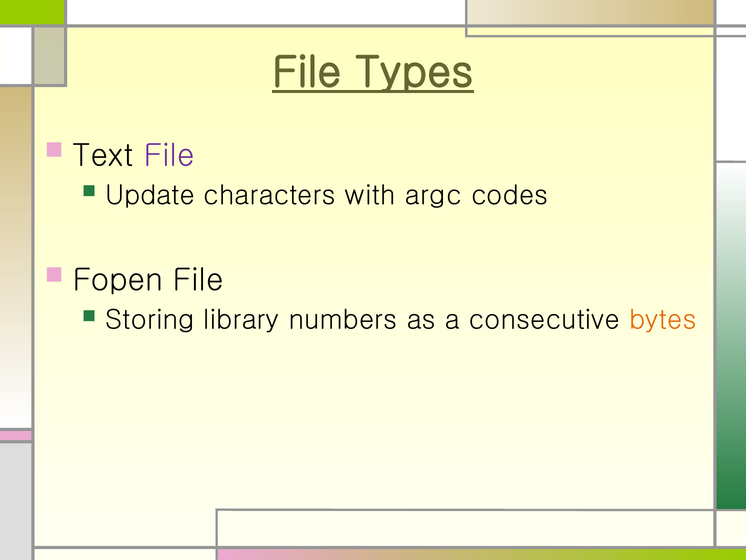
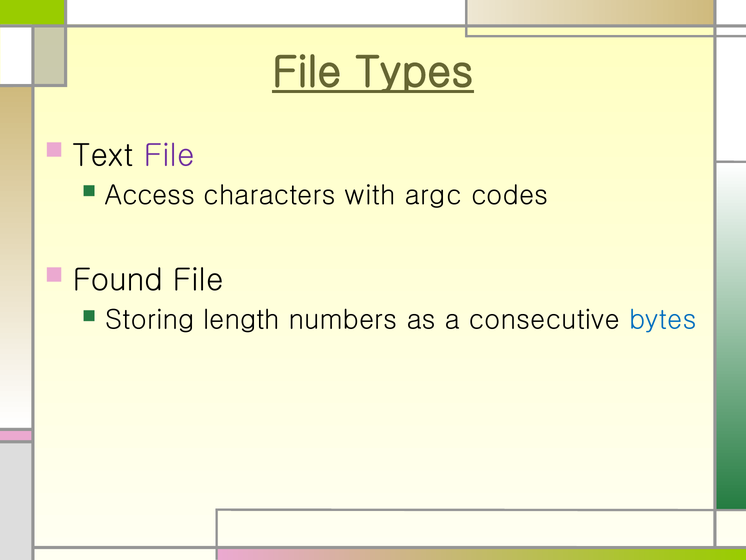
Update: Update -> Access (150, 195)
Fopen: Fopen -> Found (118, 280)
library: library -> length (242, 320)
bytes colour: orange -> blue (663, 320)
